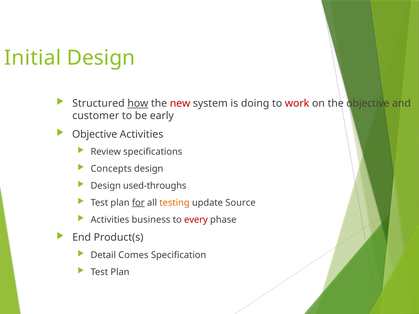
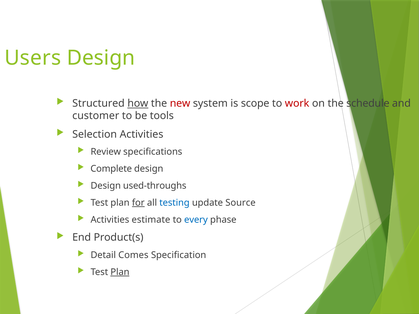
Initial: Initial -> Users (33, 58)
doing: doing -> scope (255, 103)
the objective: objective -> schedule (368, 103)
early: early -> tools (162, 116)
Objective: Objective -> Selection (95, 134)
Concepts: Concepts -> Complete (111, 169)
testing colour: orange -> blue (174, 203)
business: business -> estimate (151, 220)
every colour: red -> blue (196, 220)
Plan underline: none -> present (120, 272)
